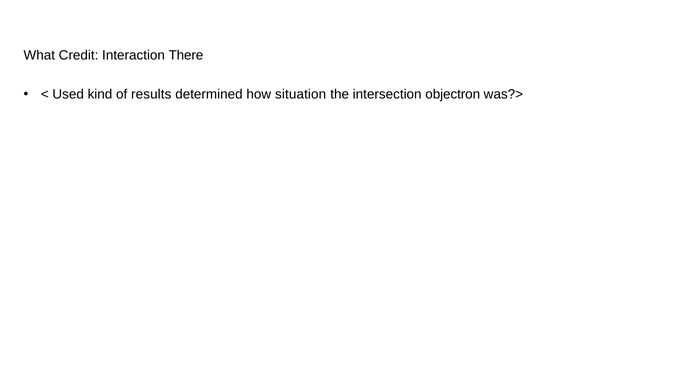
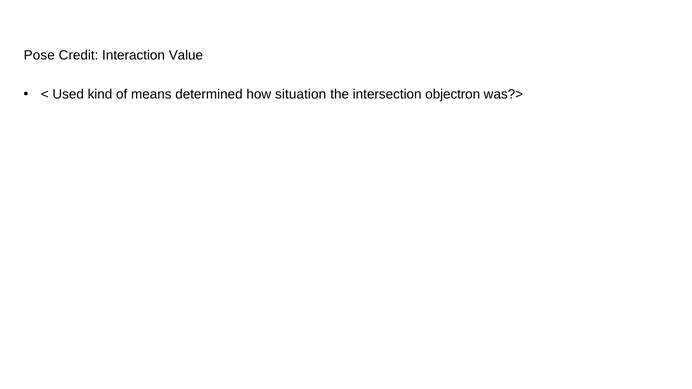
What: What -> Pose (39, 55)
There: There -> Value (186, 55)
results: results -> means (151, 94)
